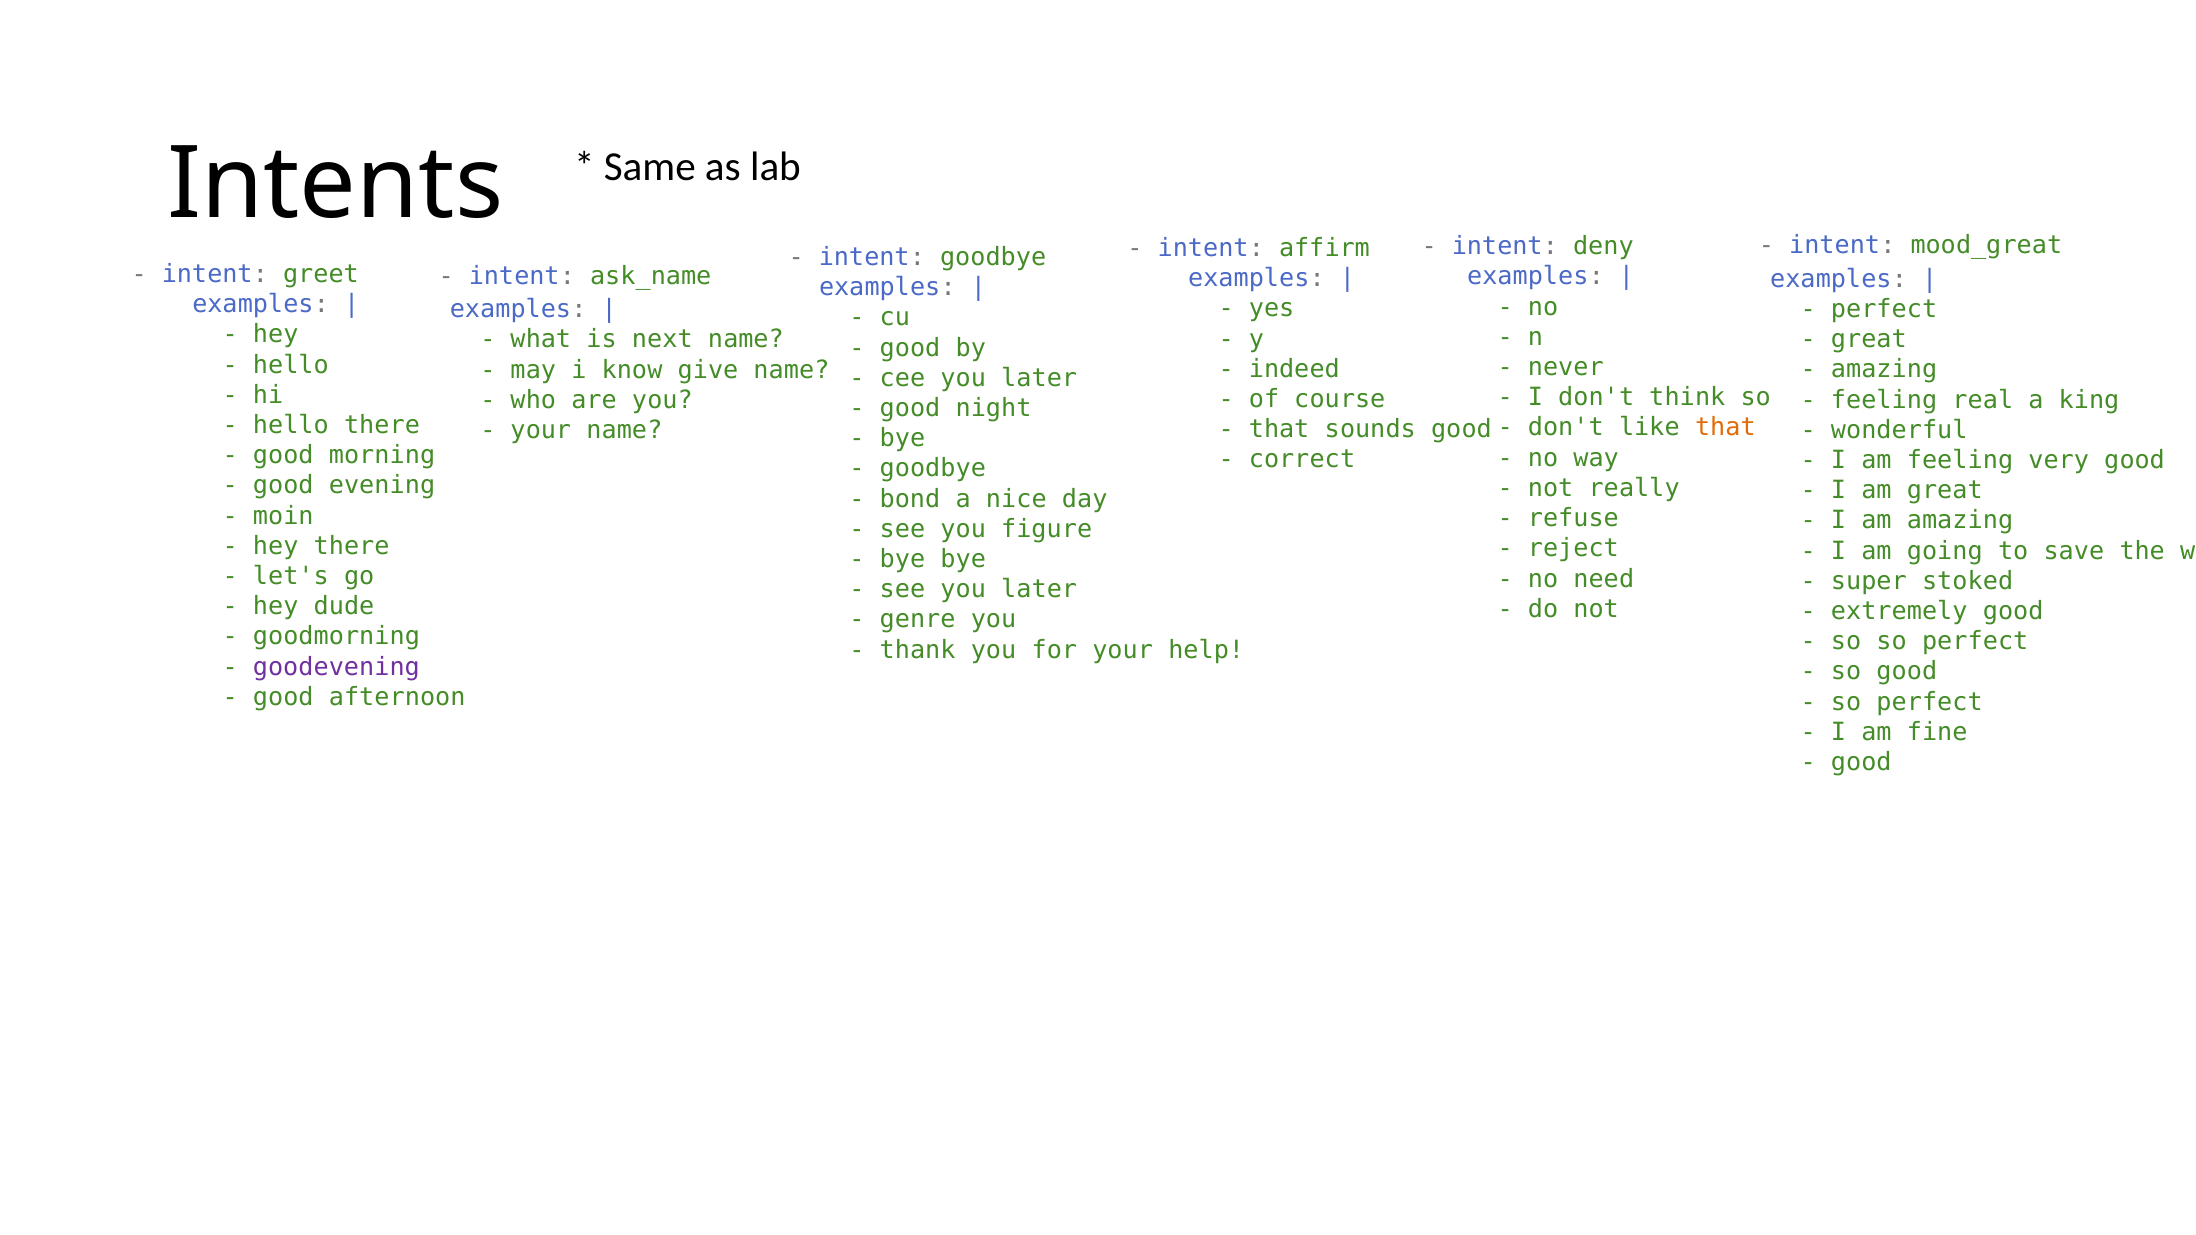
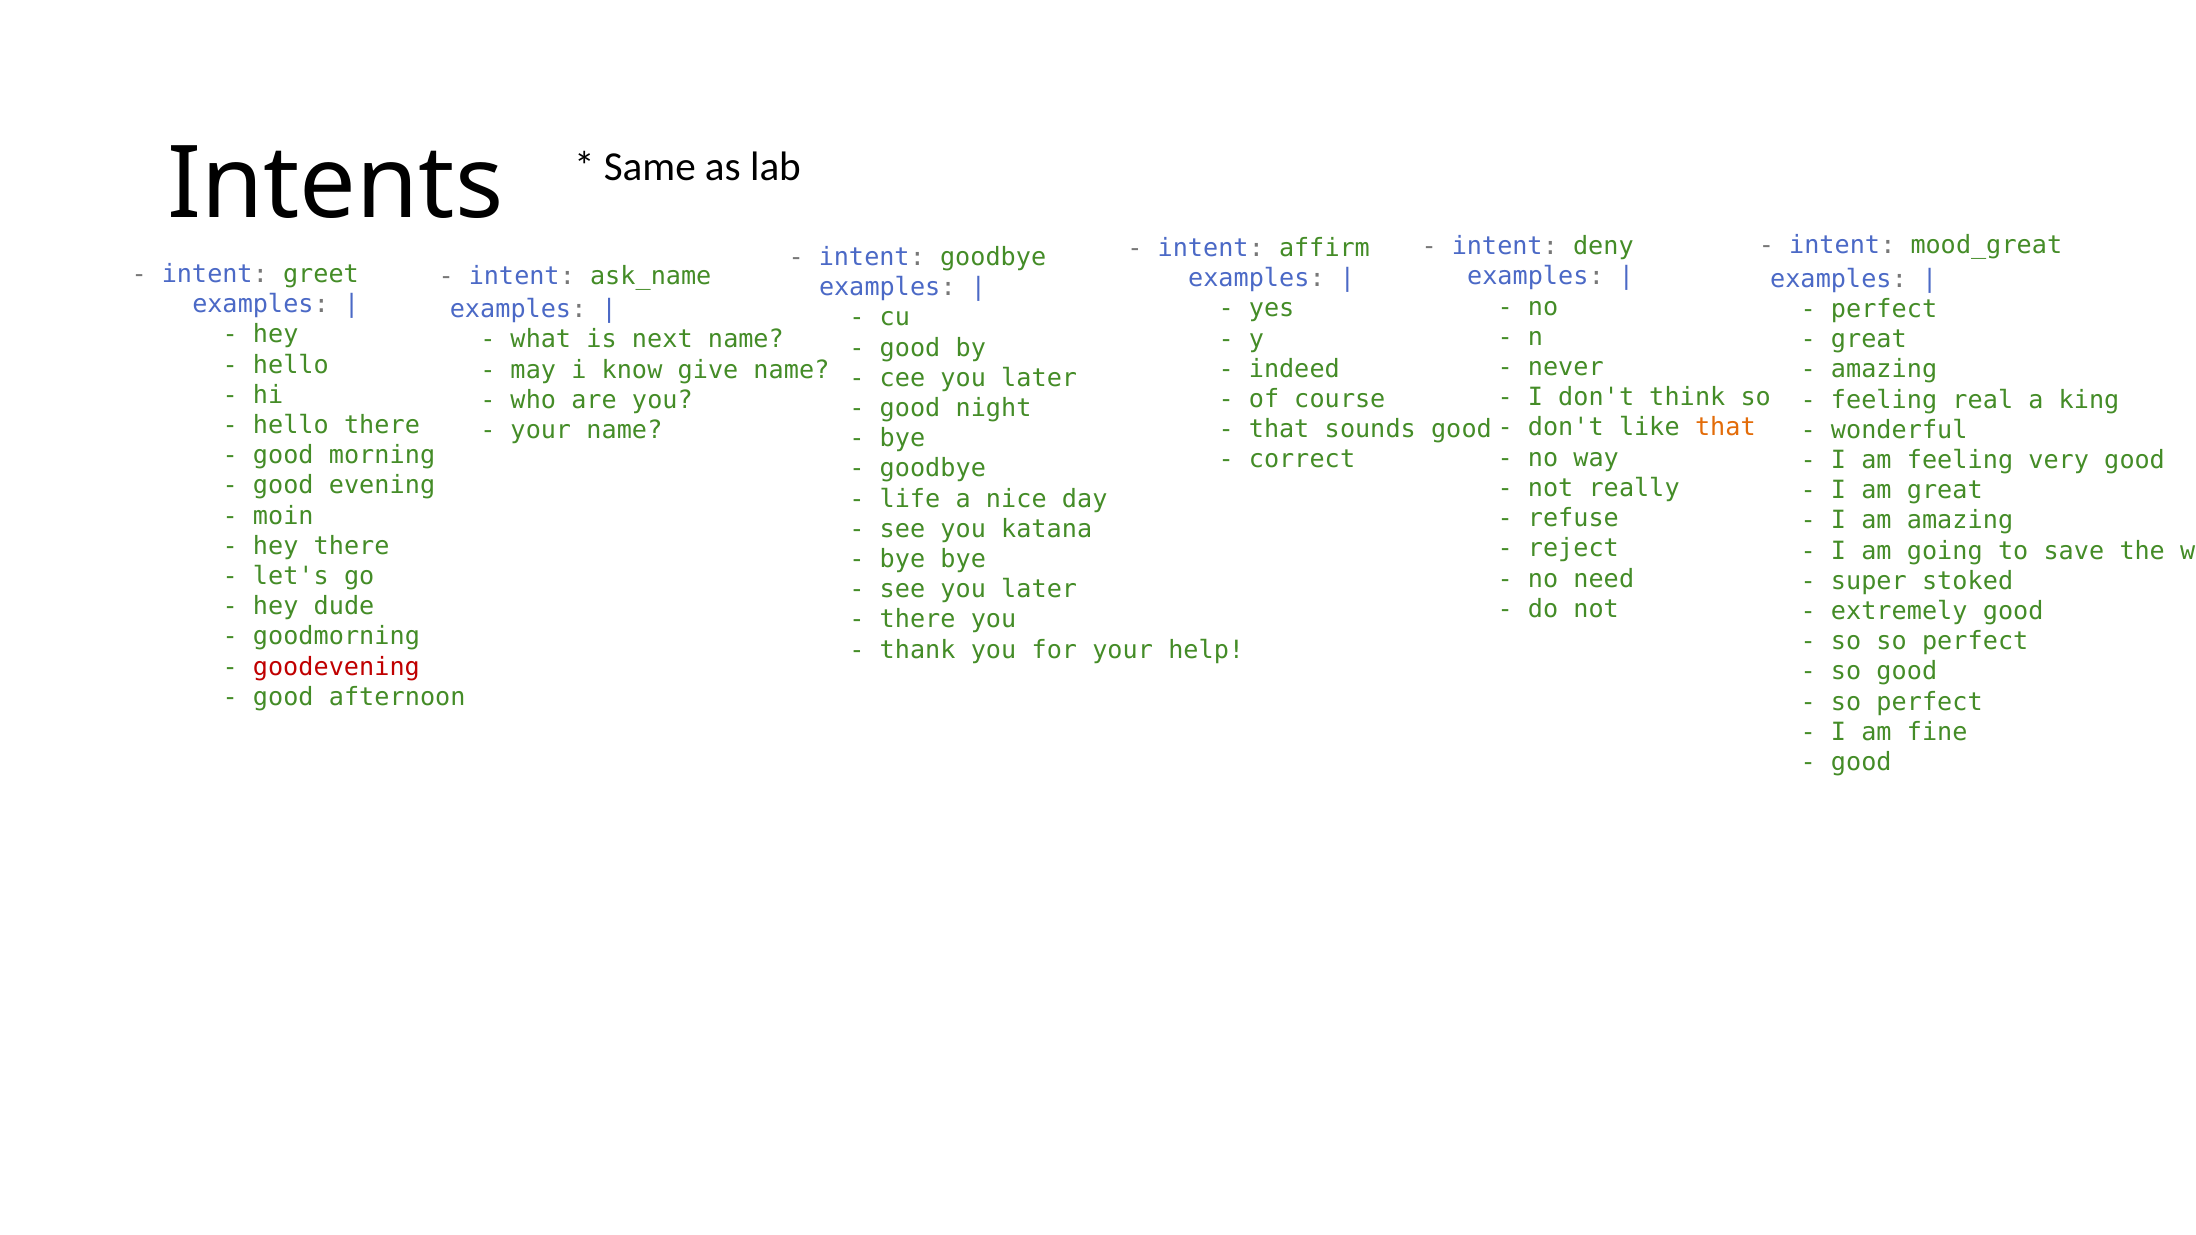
bond: bond -> life (910, 499)
figure: figure -> katana (1047, 529)
genre: genre -> there (918, 620)
goodevening colour: purple -> red (336, 667)
